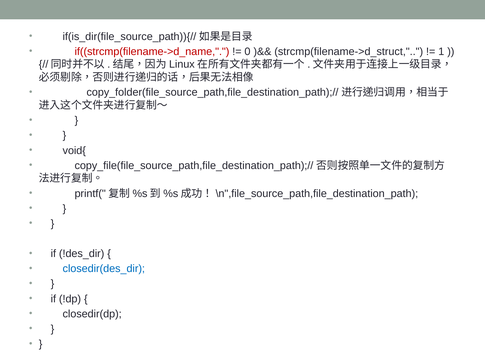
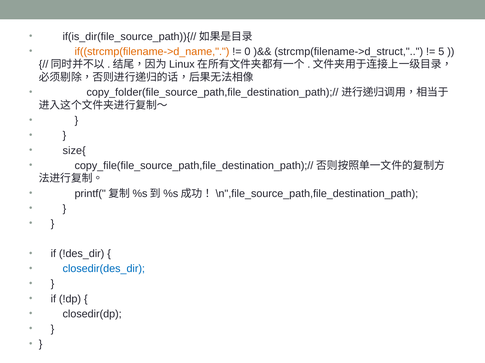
if((strcmp(filename->d_name colour: red -> orange (152, 52)
1: 1 -> 5 (441, 52)
void{: void{ -> size{ (74, 151)
